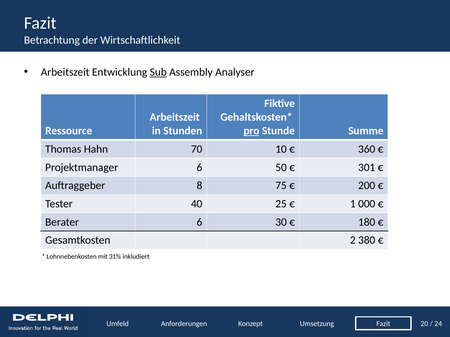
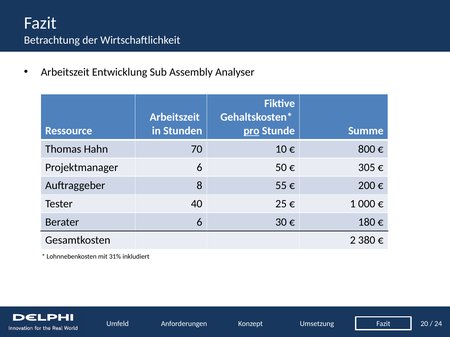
Sub underline: present -> none (158, 72)
360: 360 -> 800 (367, 149)
301: 301 -> 305 (367, 168)
75: 75 -> 55 (281, 186)
